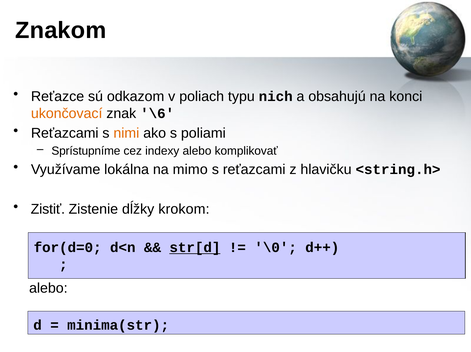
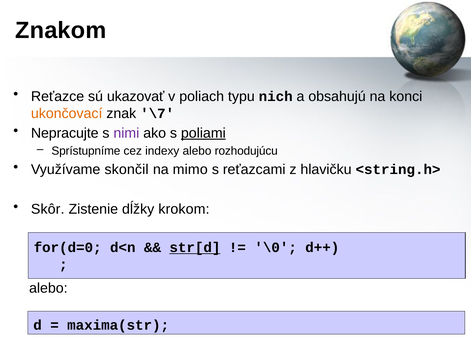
odkazom: odkazom -> ukazovať (136, 96)
\6: \6 -> \7 (157, 113)
Reťazcami: Reťazcami -> Nepracujte (65, 133)
nimi colour: orange -> purple (126, 133)
poliami underline: none -> present (203, 133)
komplikovať: komplikovať -> rozhodujúcu (246, 151)
lokálna: lokálna -> skončil (127, 170)
Zistiť: Zistiť -> Skôr (48, 209)
minima(str: minima(str -> maxima(str (118, 325)
